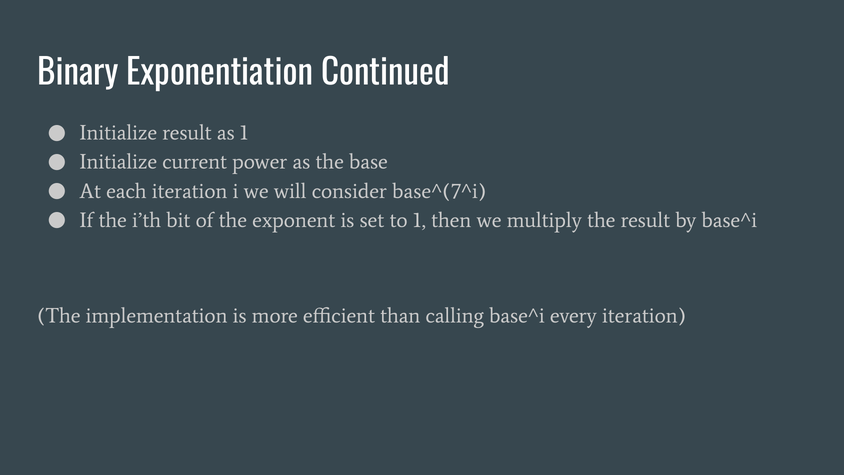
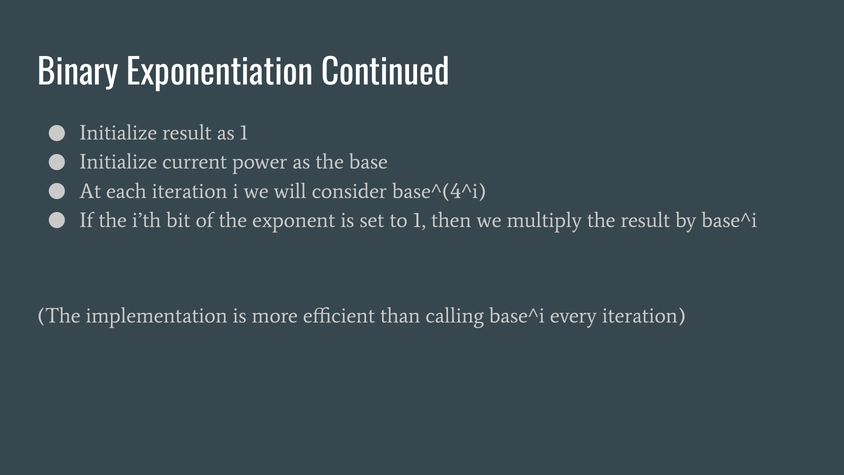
base^(7^i: base^(7^i -> base^(4^i (439, 191)
